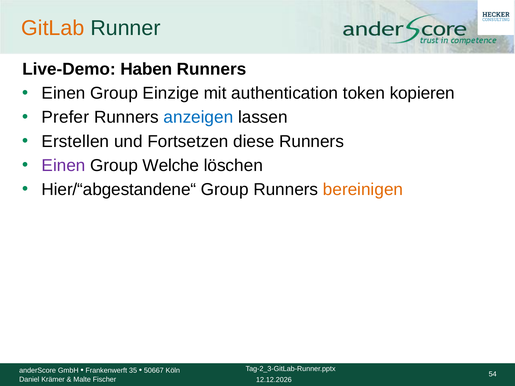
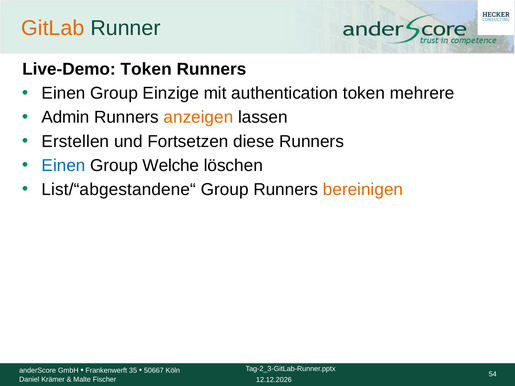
Live-Demo Haben: Haben -> Token (146, 69)
kopieren: kopieren -> mehrere (422, 93)
Prefer: Prefer -> Admin (65, 117)
anzeigen colour: blue -> orange (198, 117)
Einen colour: purple -> blue (64, 165)
Hier/“abgestandene“: Hier/“abgestandene“ -> List/“abgestandene“ (119, 189)
